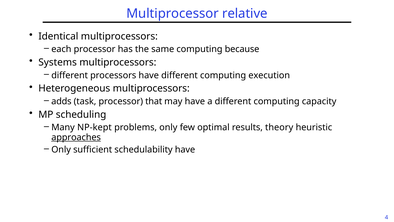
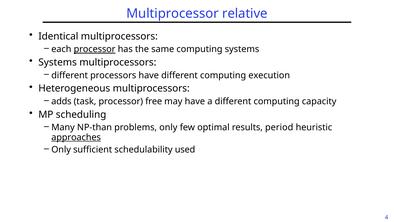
processor underline: none -> present (95, 49)
computing because: because -> systems (242, 49)
that: that -> free (154, 101)
NP-kept: NP-kept -> NP-than (94, 127)
theory: theory -> period (279, 127)
schedulability have: have -> used (185, 149)
